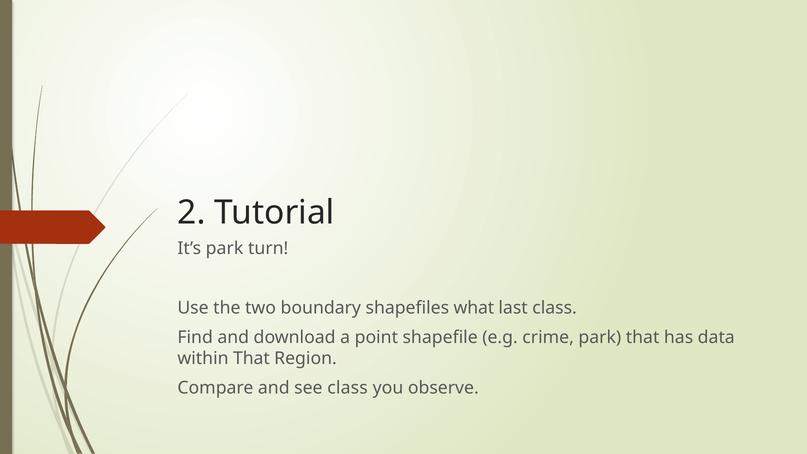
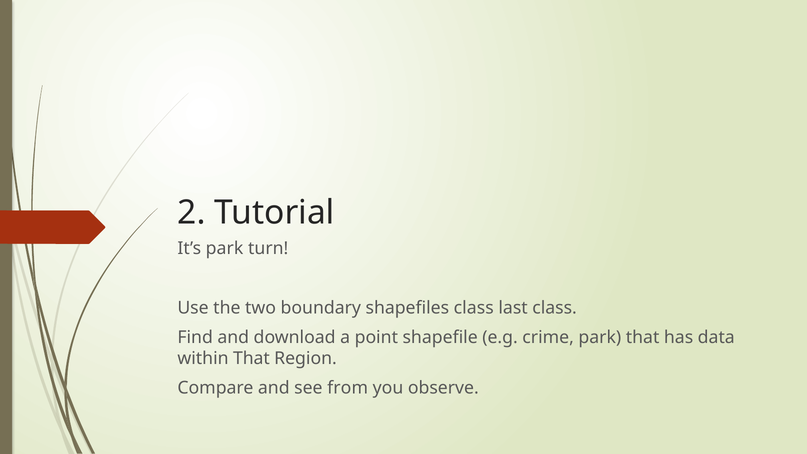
shapefiles what: what -> class (474, 308)
see class: class -> from (348, 388)
